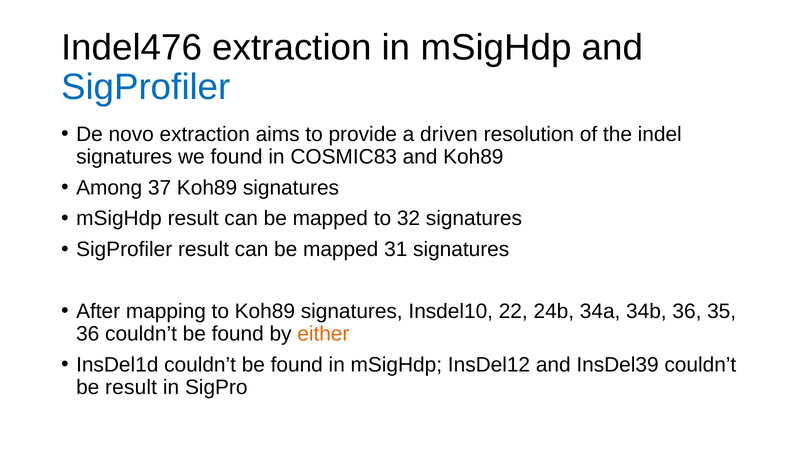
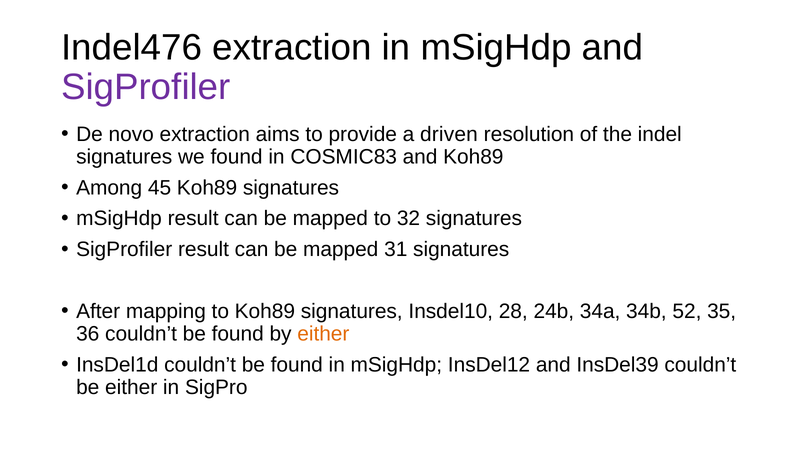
SigProfiler colour: blue -> purple (146, 87)
37: 37 -> 45 (160, 188)
22: 22 -> 28 (513, 311)
34b 36: 36 -> 52 (687, 311)
be result: result -> either (131, 387)
